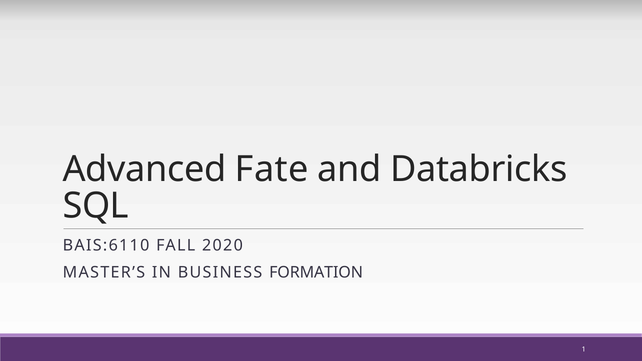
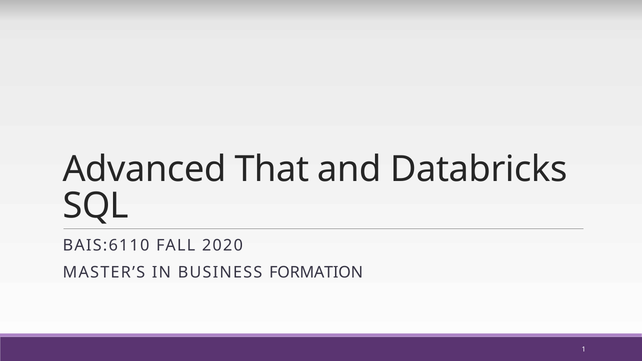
Fate: Fate -> That (272, 169)
